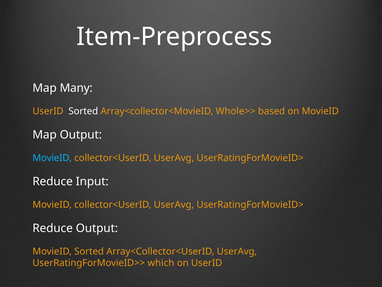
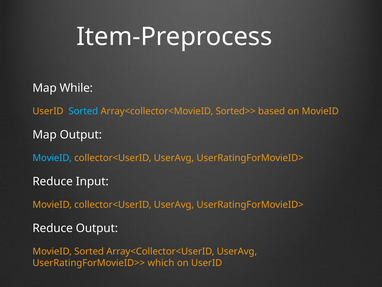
Many: Many -> While (76, 88)
Sorted colour: white -> light blue (83, 111)
Whole>>: Whole>> -> Sorted>> (236, 111)
